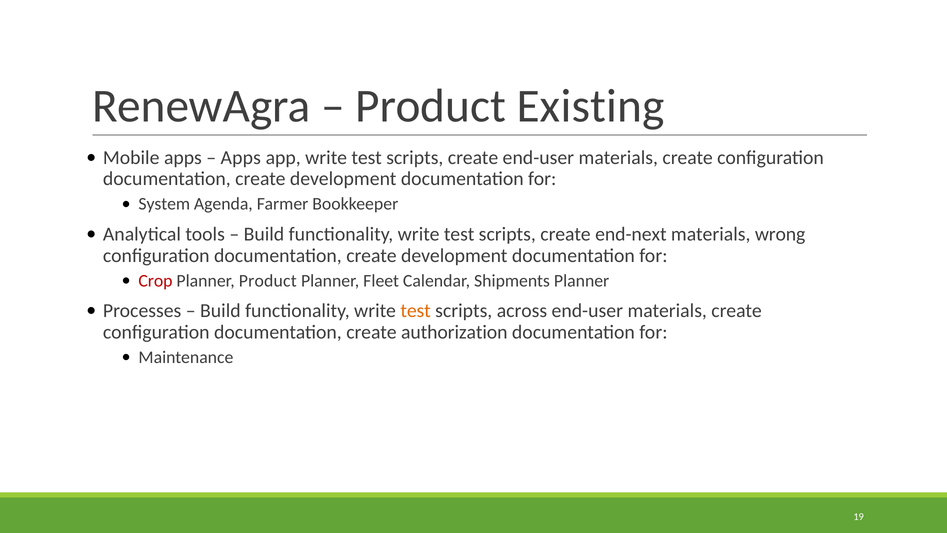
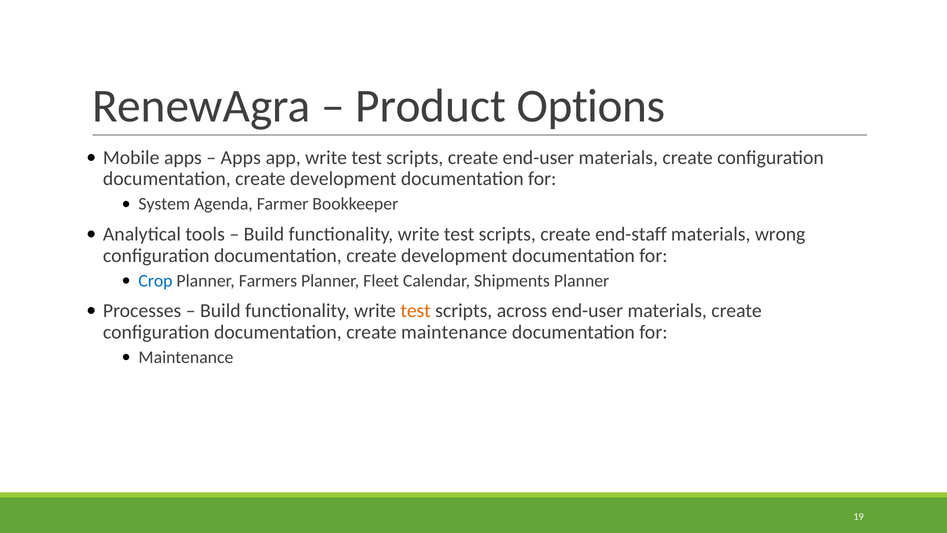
Existing: Existing -> Options (591, 106)
end-next: end-next -> end-staff (631, 234)
Crop colour: red -> blue (156, 281)
Planner Product: Product -> Farmers (268, 281)
create authorization: authorization -> maintenance (454, 332)
